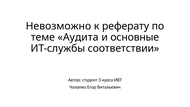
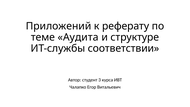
Невозможно: Невозможно -> Приложений (59, 26)
основные: основные -> структуре (135, 37)
